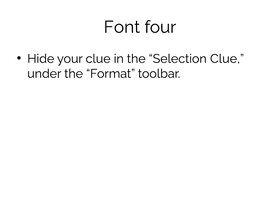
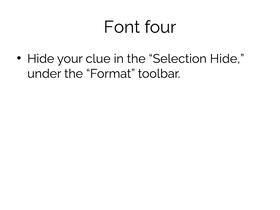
Selection Clue: Clue -> Hide (227, 59)
